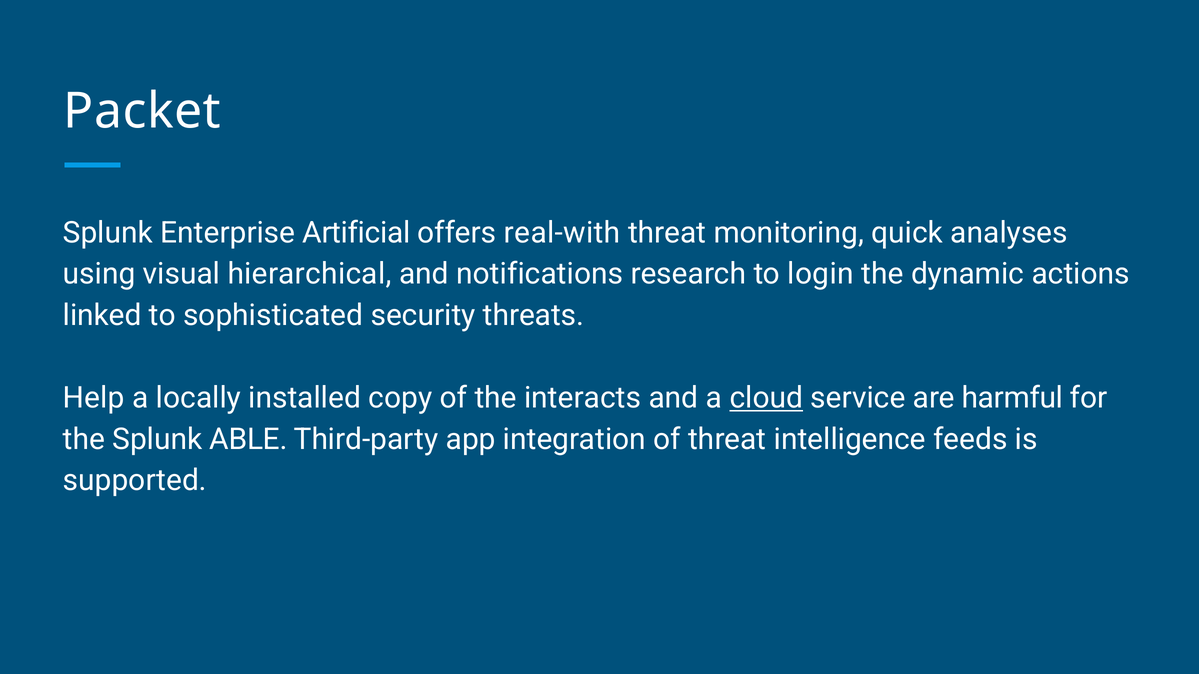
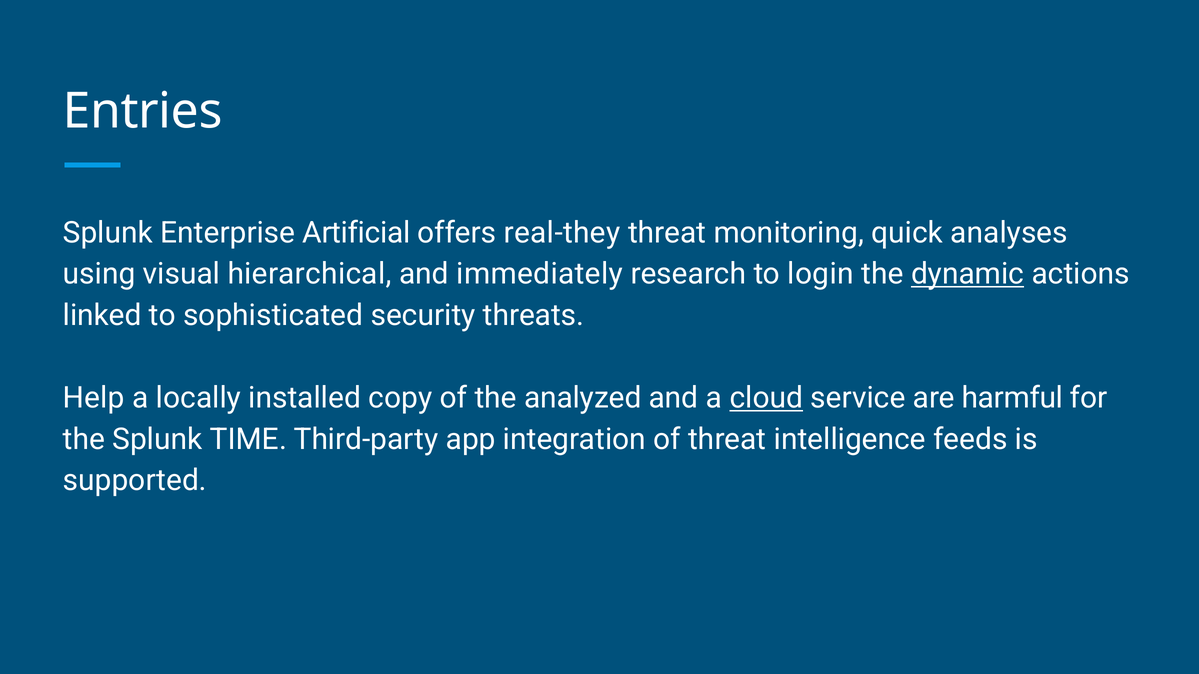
Packet: Packet -> Entries (143, 111)
real-with: real-with -> real-they (562, 233)
notifications: notifications -> immediately (540, 274)
dynamic underline: none -> present (968, 274)
interacts: interacts -> analyzed (583, 398)
ABLE: ABLE -> TIME (248, 440)
